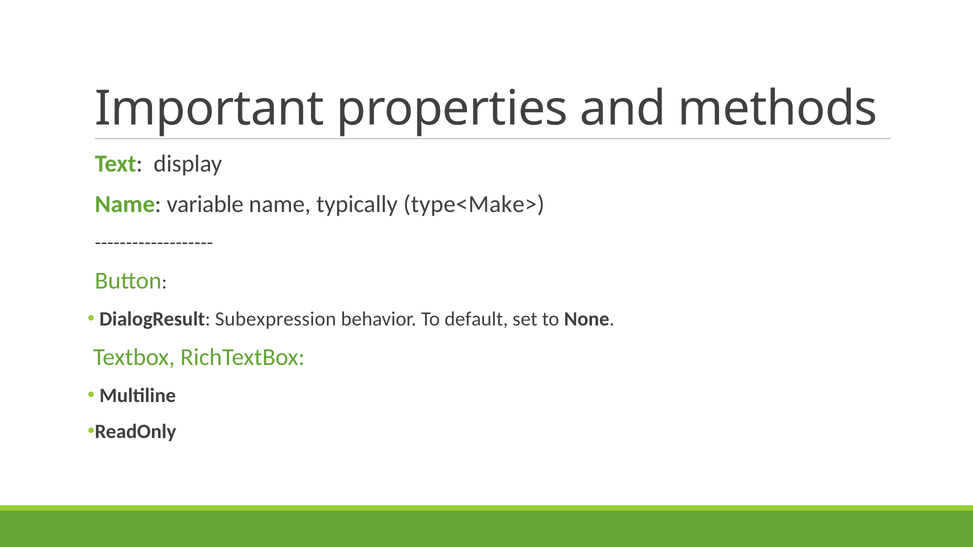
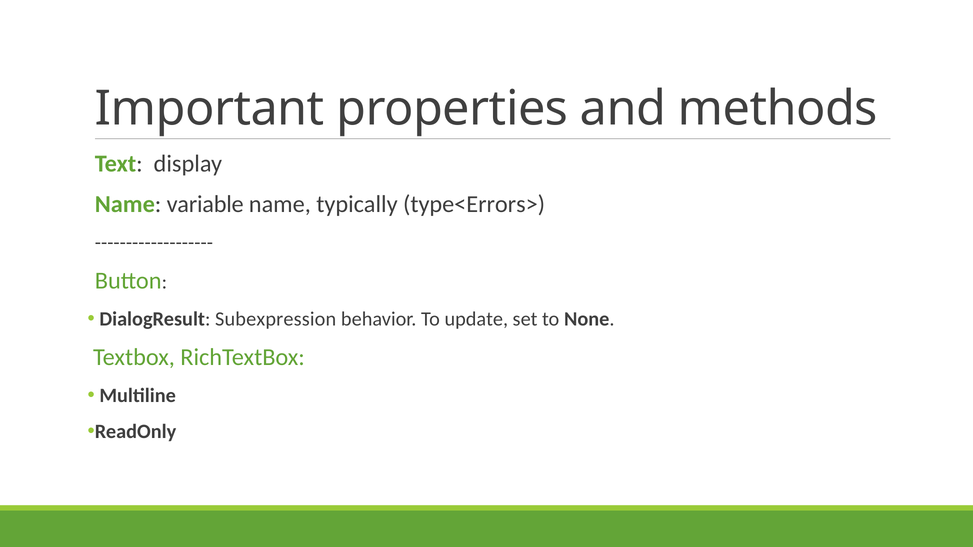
type<Make>: type<Make> -> type<Errors> (474, 204)
default: default -> update (476, 319)
